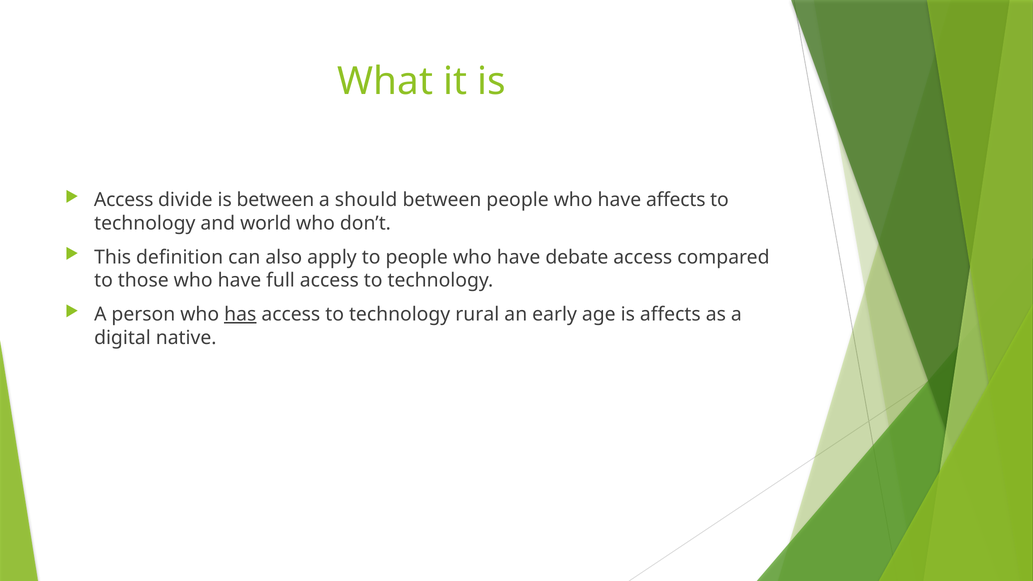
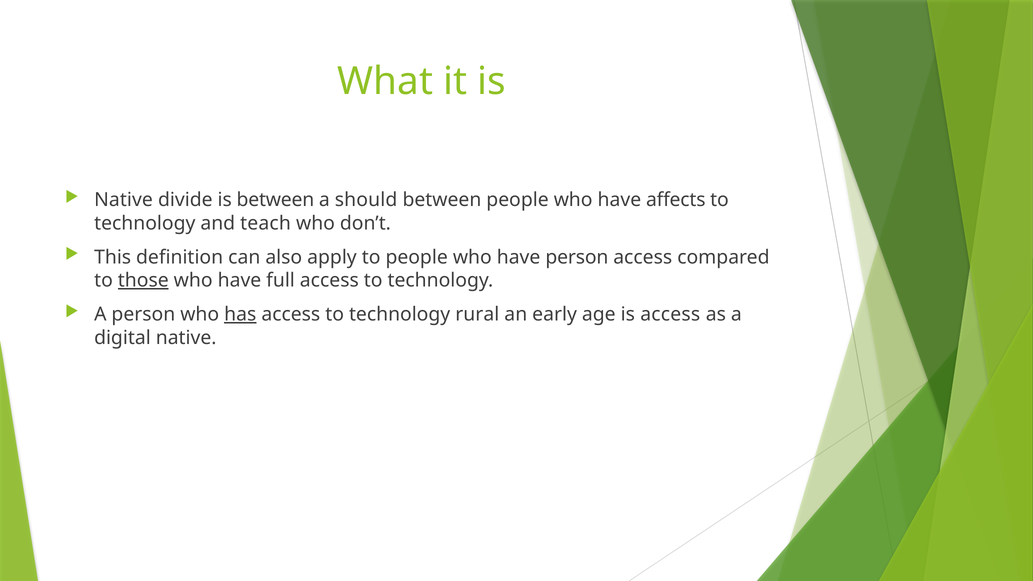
Access: Access -> Native (124, 200)
world: world -> teach (266, 223)
have debate: debate -> person (577, 257)
those underline: none -> present (143, 280)
is affects: affects -> access (670, 314)
